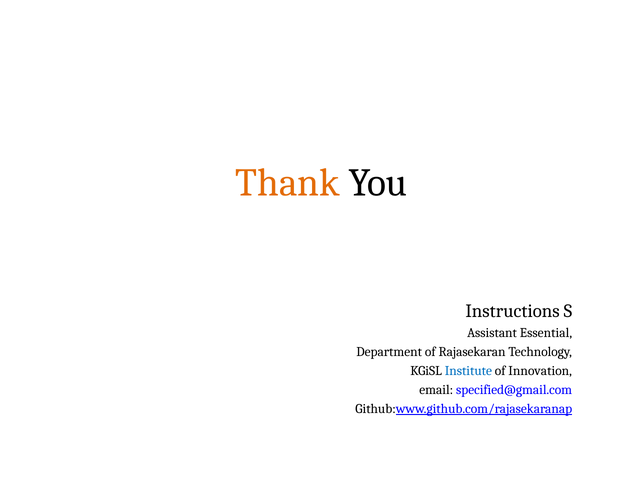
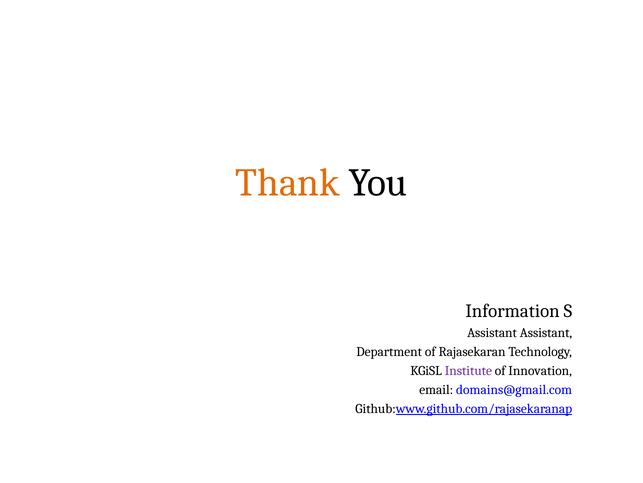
Instructions: Instructions -> Information (513, 310)
Assistant Essential: Essential -> Assistant (546, 332)
Institute colour: blue -> purple (468, 370)
specified@gmail.com: specified@gmail.com -> domains@gmail.com (514, 389)
